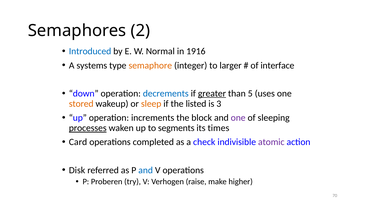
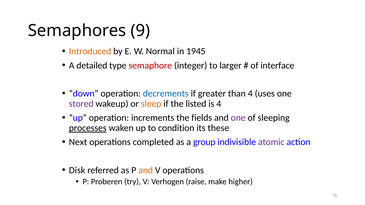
2: 2 -> 9 (140, 31)
Introduced colour: blue -> orange (90, 51)
1916: 1916 -> 1945 (196, 51)
systems: systems -> detailed (92, 65)
semaphore colour: orange -> red (150, 65)
greater underline: present -> none (212, 94)
than 5: 5 -> 4 (250, 94)
stored colour: orange -> purple (81, 104)
is 3: 3 -> 4 (219, 104)
block: block -> fields (202, 118)
segments: segments -> condition (176, 128)
times: times -> these (218, 128)
Card: Card -> Next (78, 142)
check: check -> group (204, 142)
and colour: blue -> orange (146, 170)
